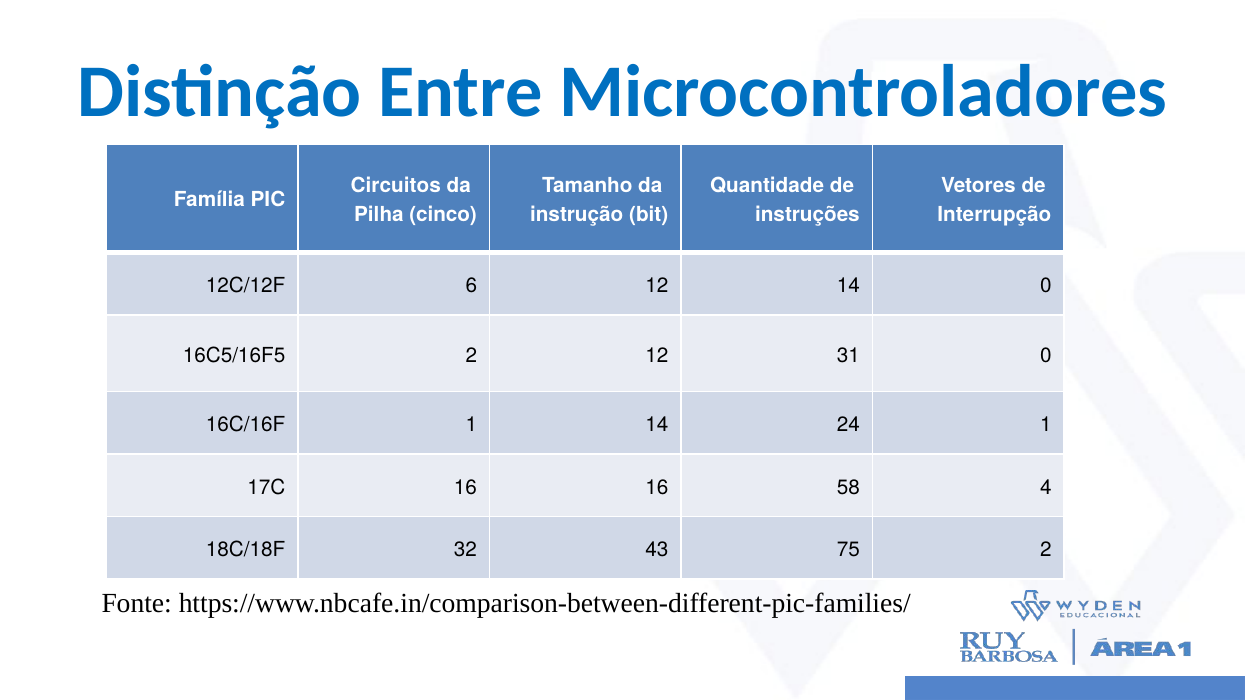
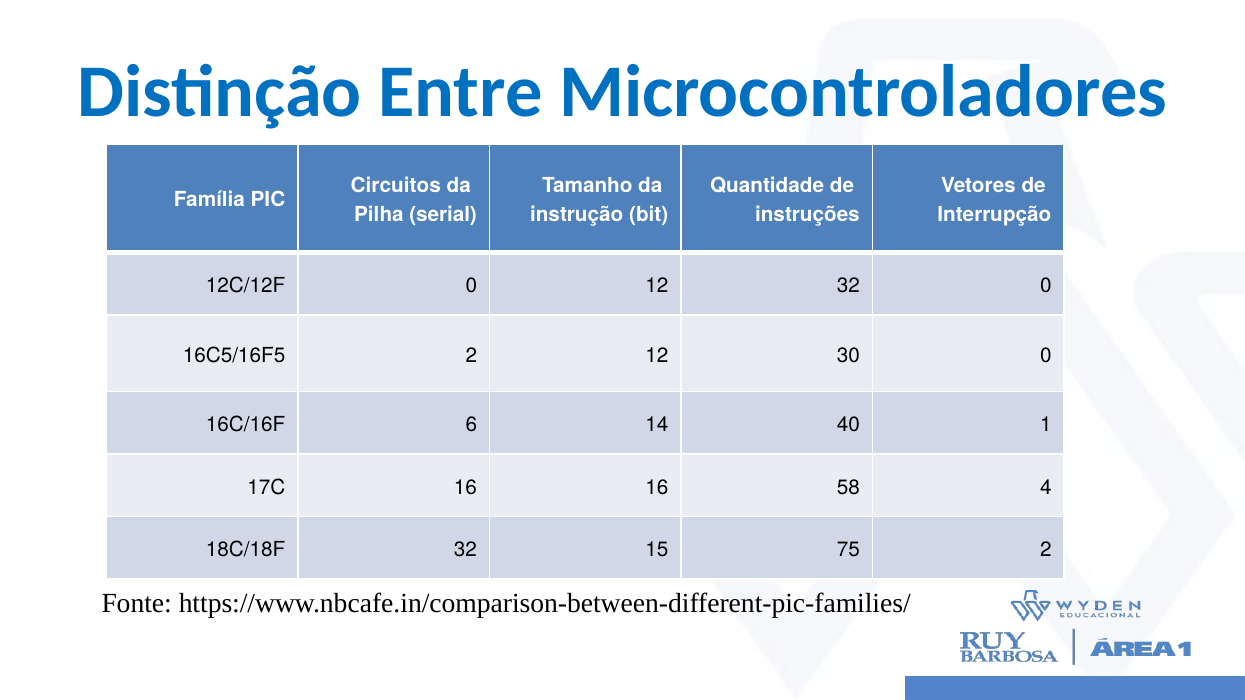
cinco: cinco -> serial (443, 215)
12C/12F 6: 6 -> 0 (471, 286)
12 14: 14 -> 32 (848, 286)
31: 31 -> 30 (848, 356)
16C/16F 1: 1 -> 6 (471, 425)
24: 24 -> 40 (848, 425)
43: 43 -> 15 (657, 550)
